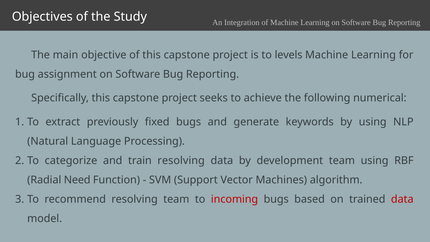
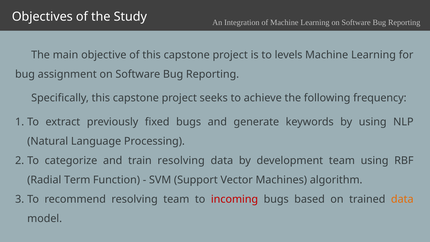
numerical: numerical -> frequency (380, 98)
Need: Need -> Term (77, 180)
data colour: red -> orange (402, 199)
